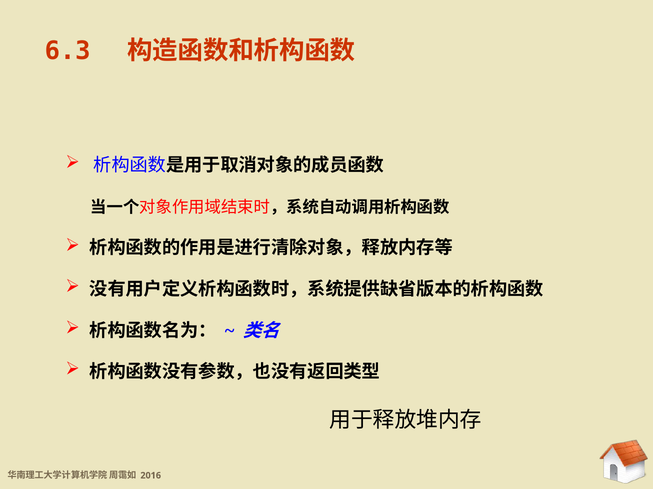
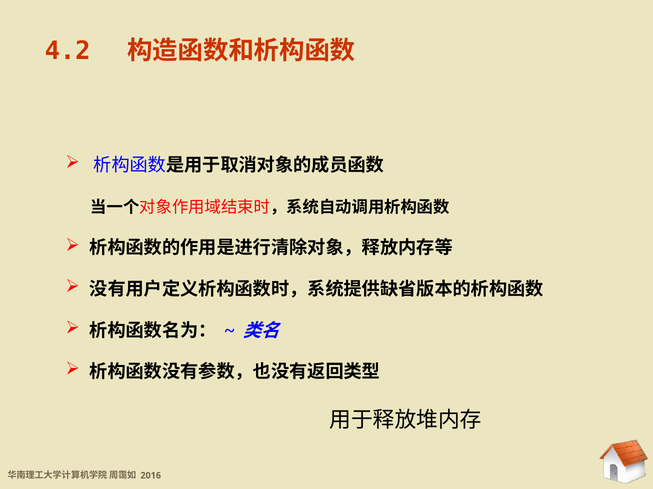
6.3: 6.3 -> 4.2 (68, 51)
